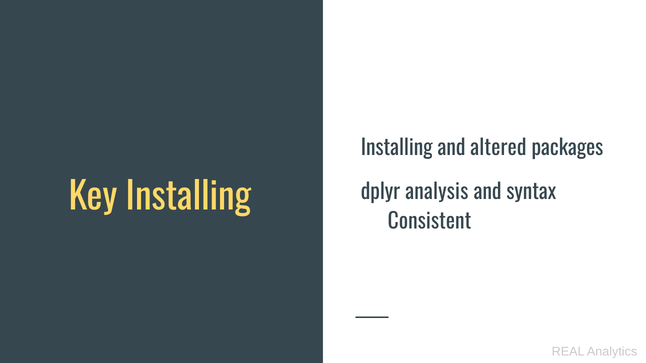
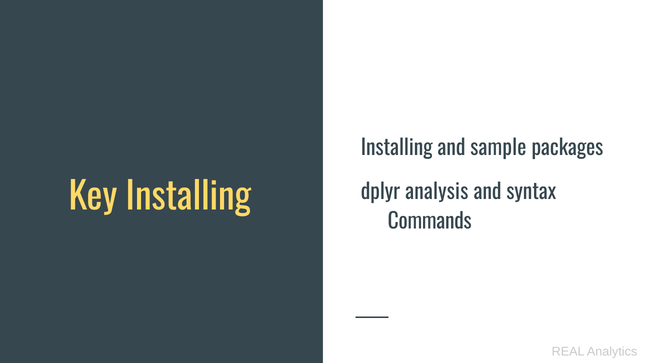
altered: altered -> sample (498, 148)
Consistent: Consistent -> Commands (430, 222)
